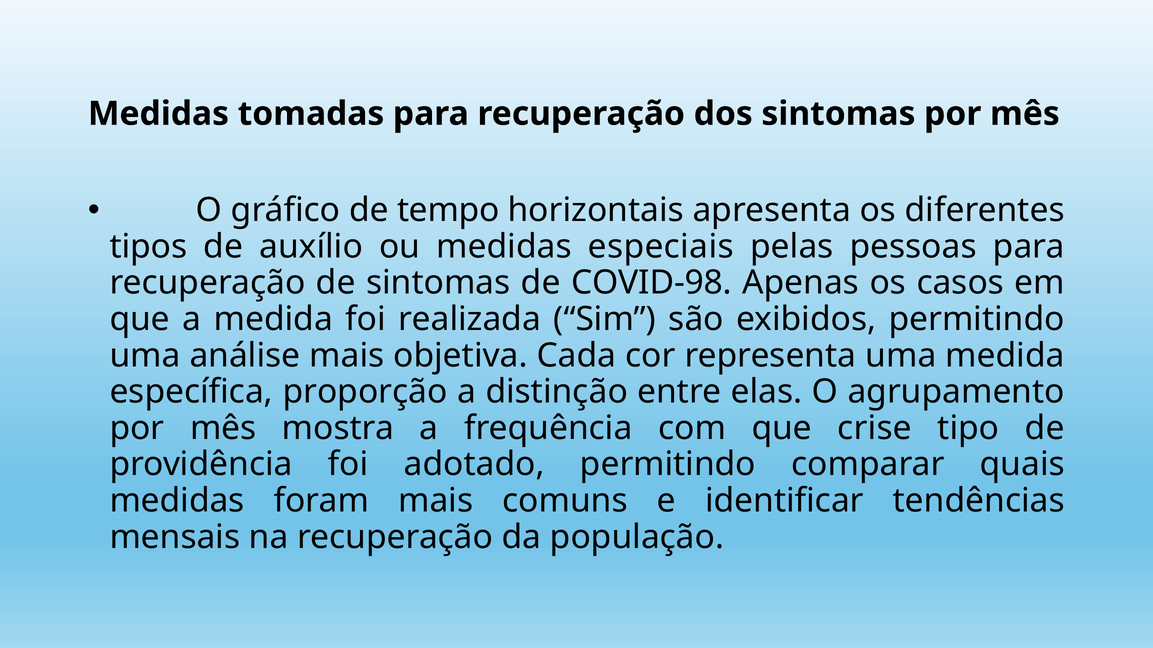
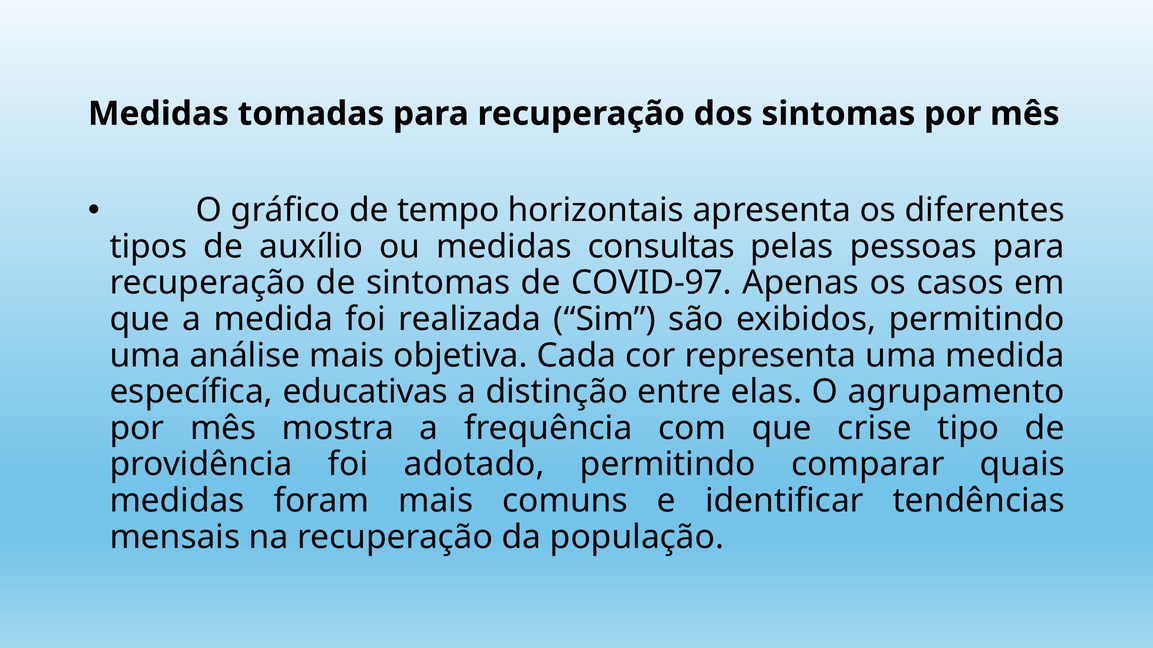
especiais: especiais -> consultas (661, 247)
COVID-98: COVID-98 -> COVID-97 (652, 283)
proporção: proporção -> educativas (365, 392)
